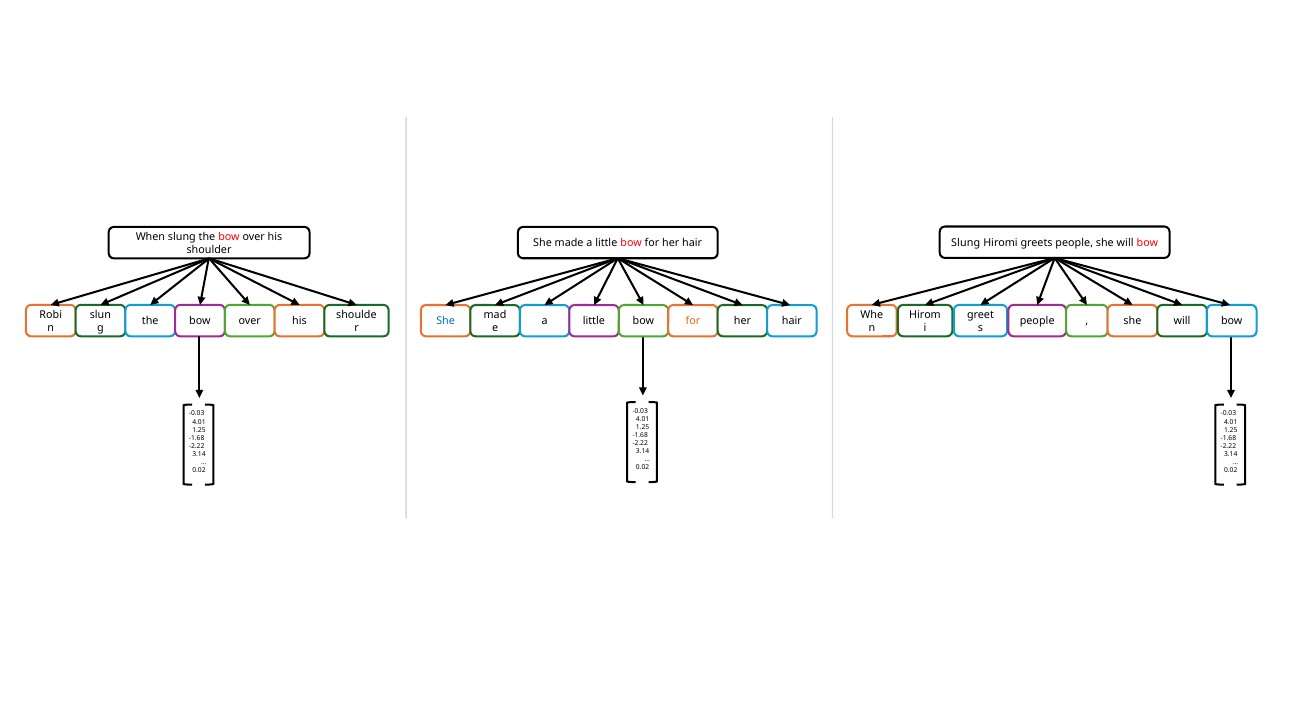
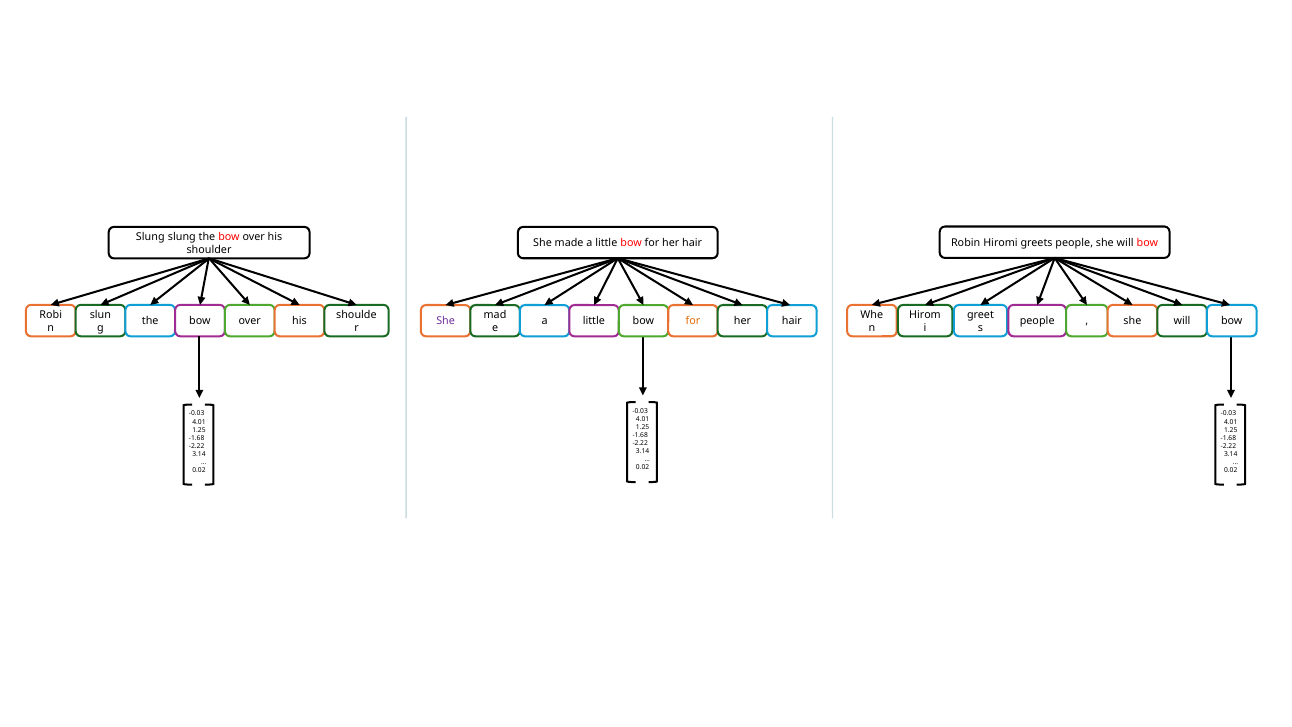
When: When -> Slung (150, 237)
Slung: Slung -> Robin (966, 243)
She colour: blue -> purple (446, 321)
